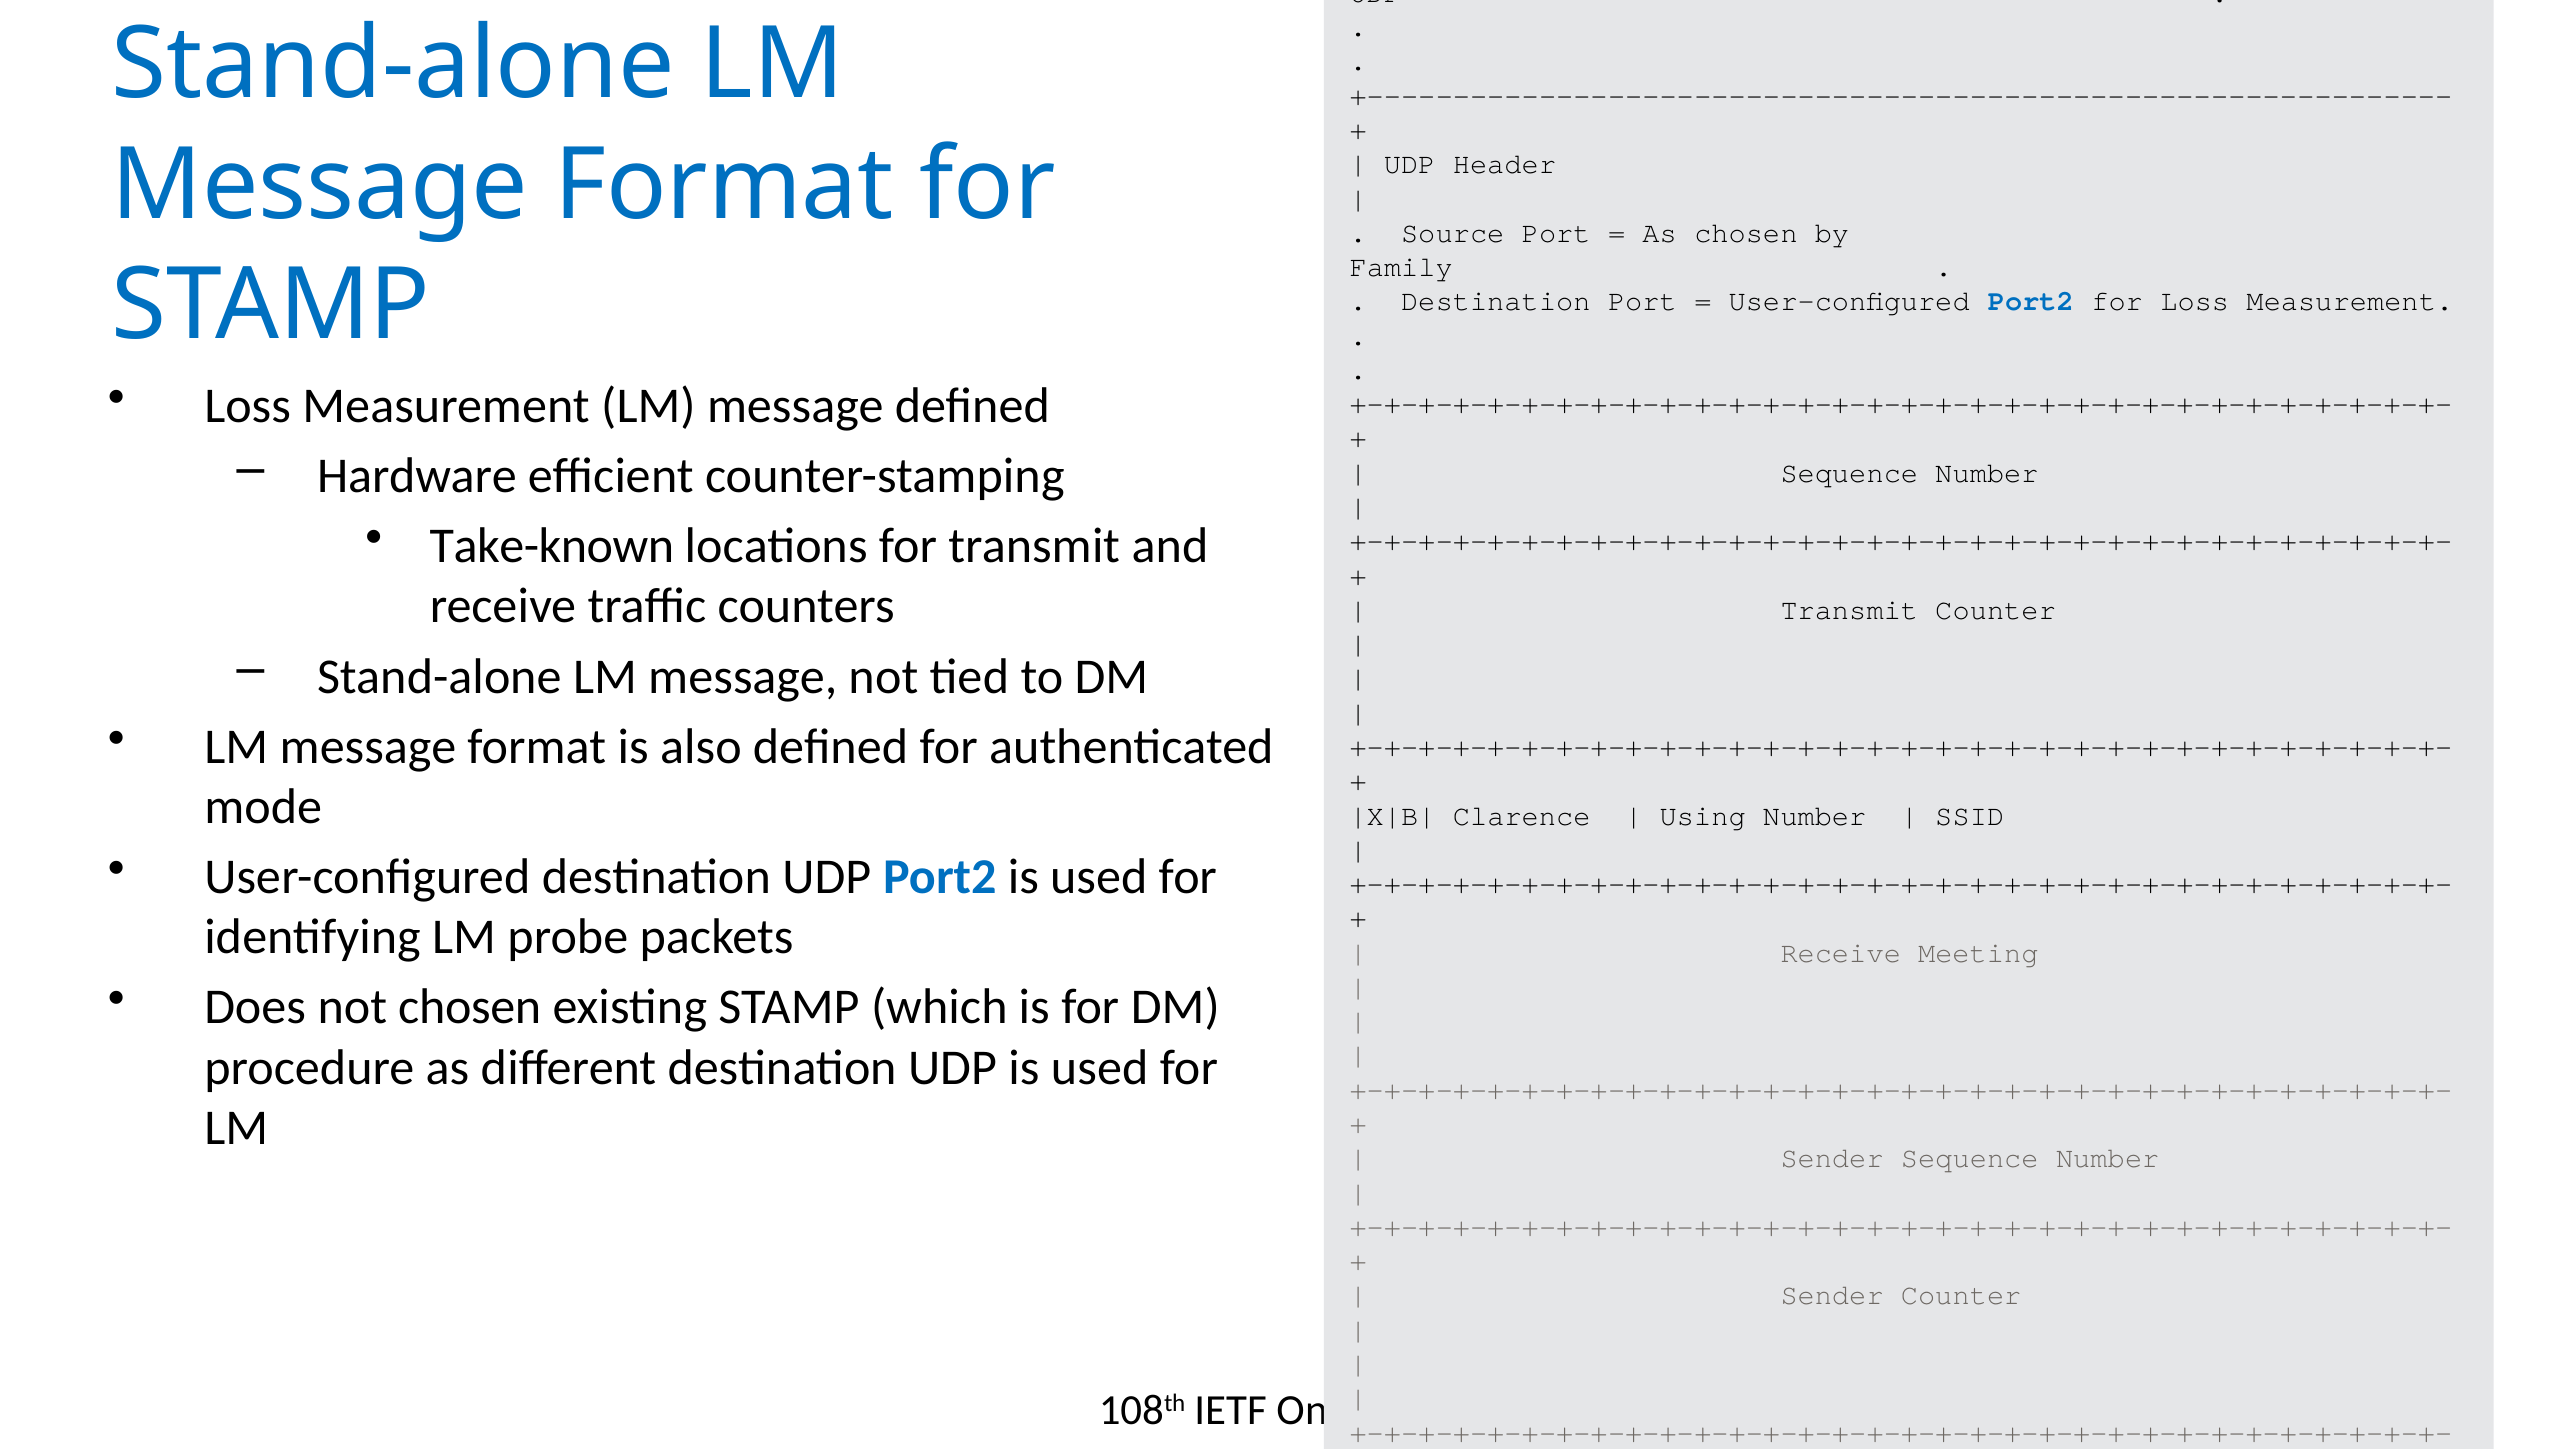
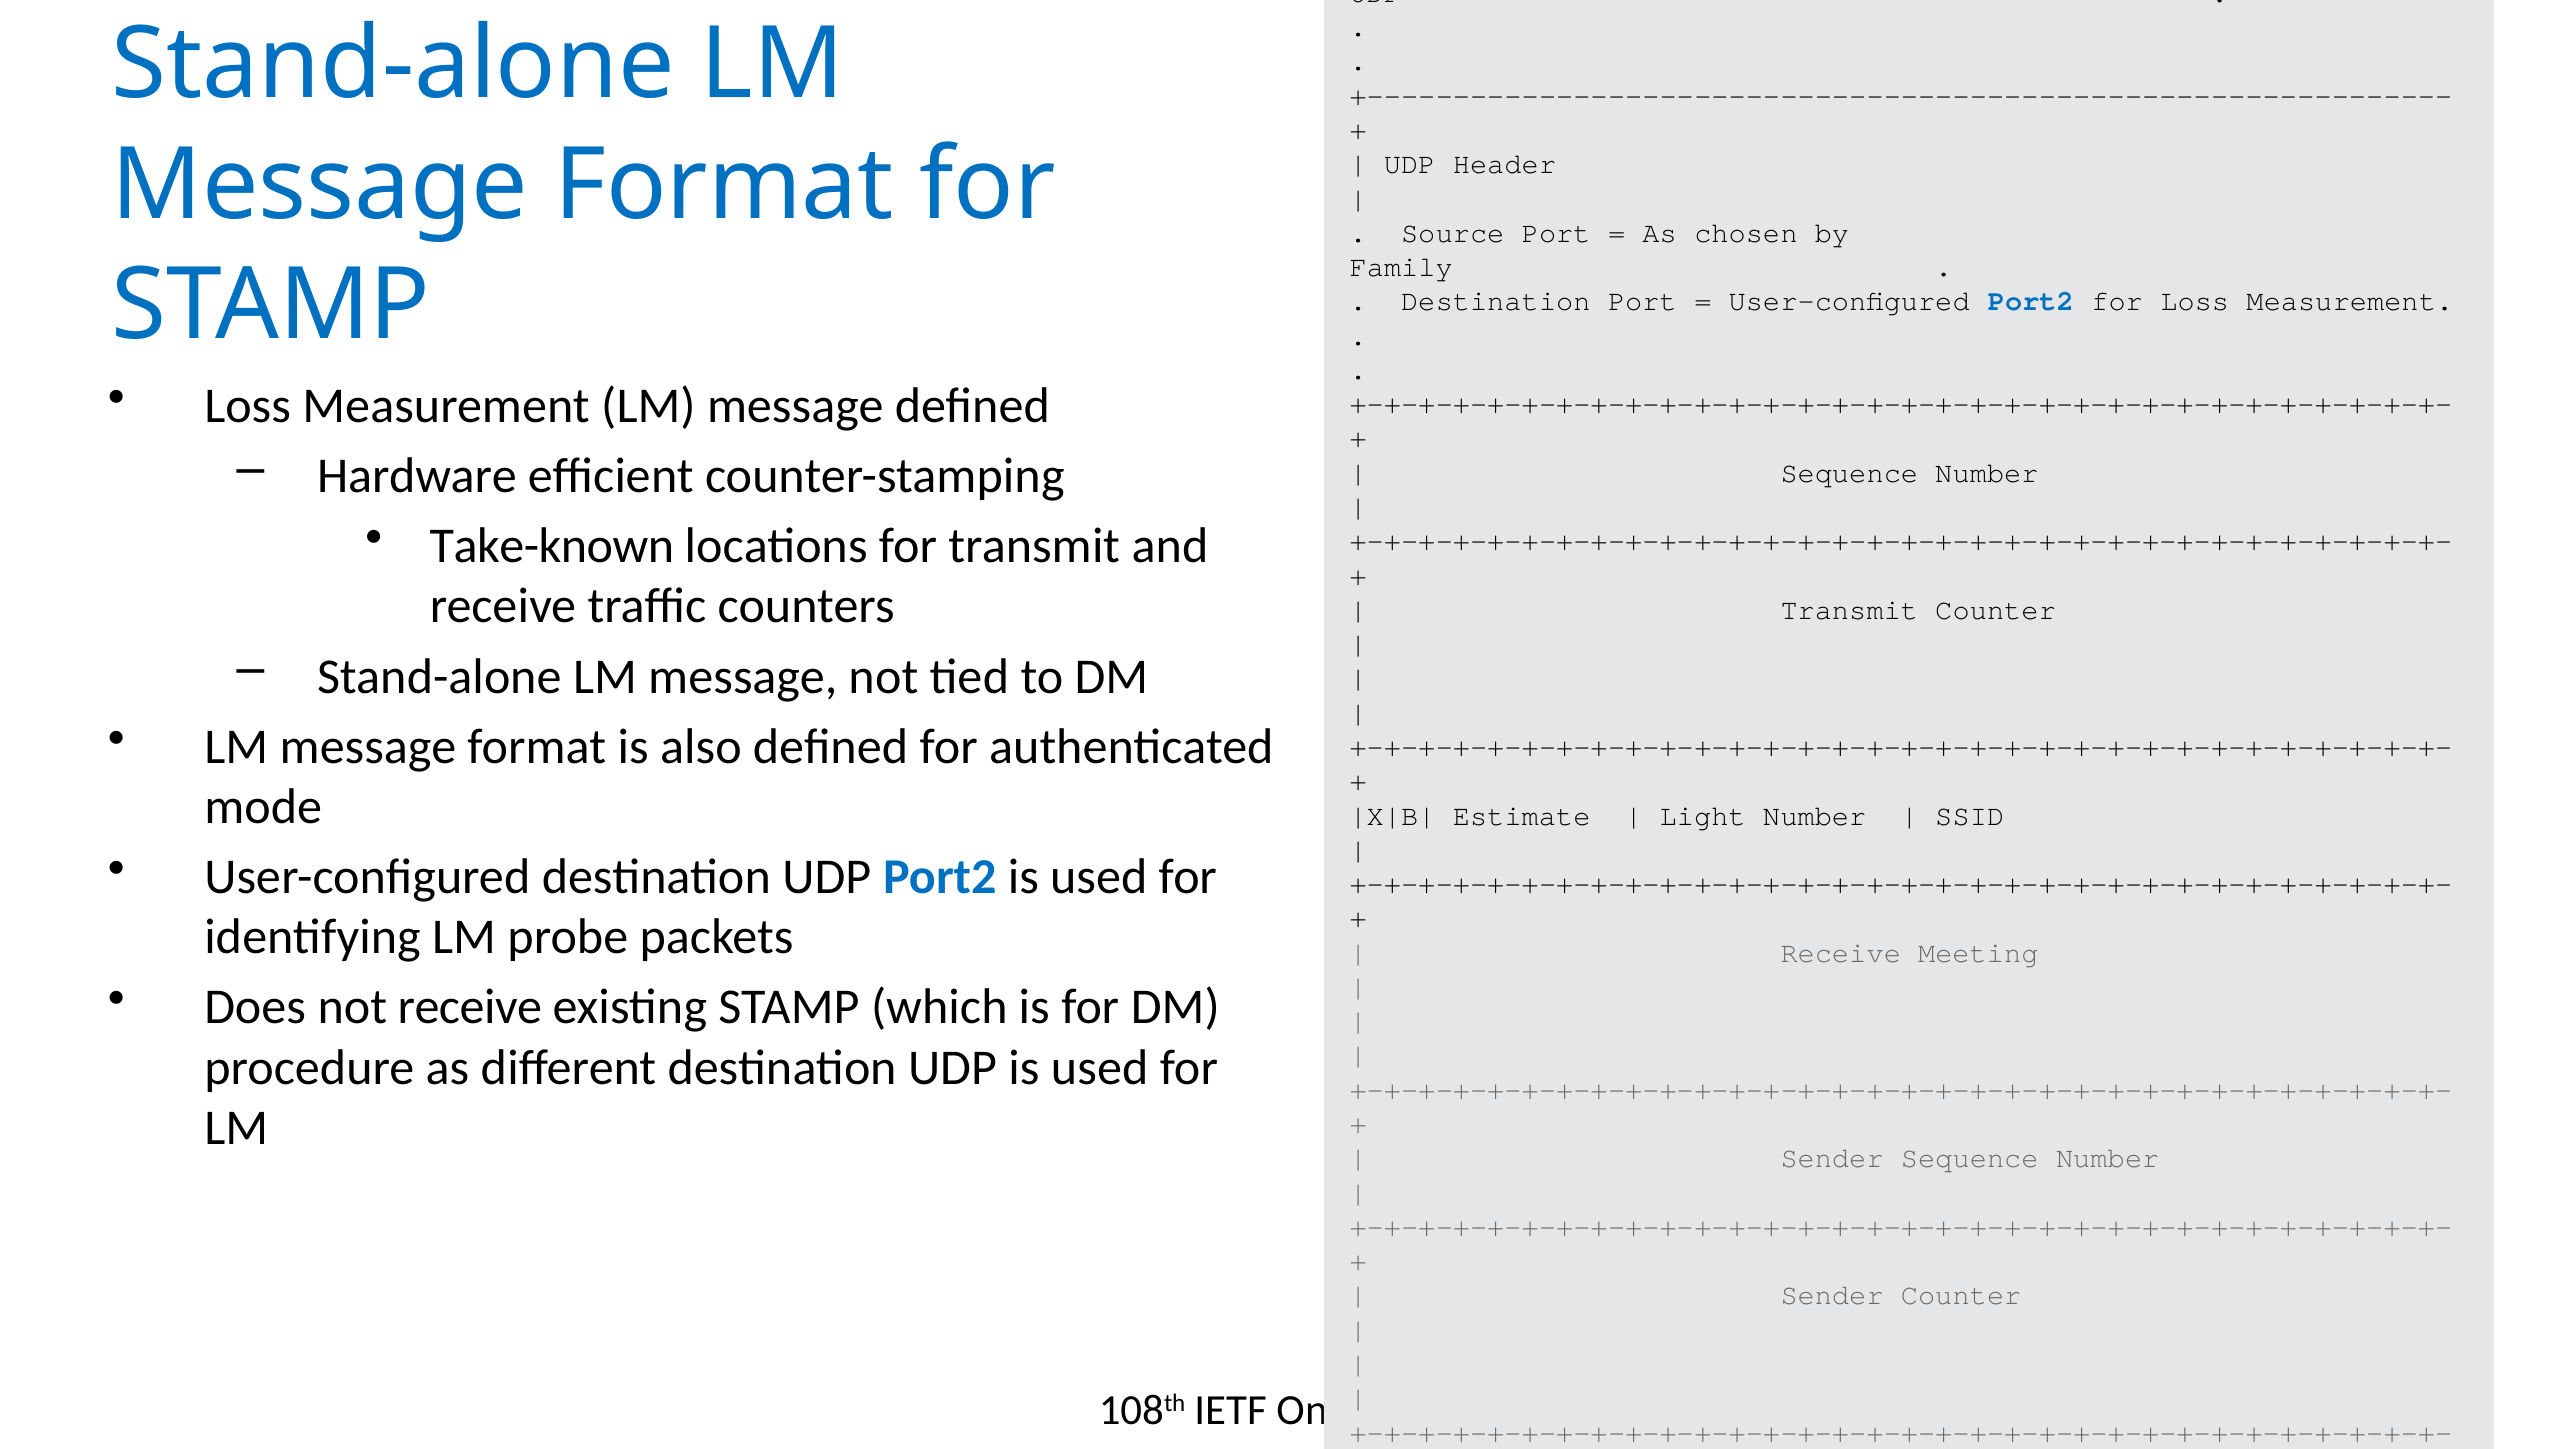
Clarence: Clarence -> Estimate (1522, 816)
Using: Using -> Light (1703, 816)
not chosen: chosen -> receive (470, 1007)
